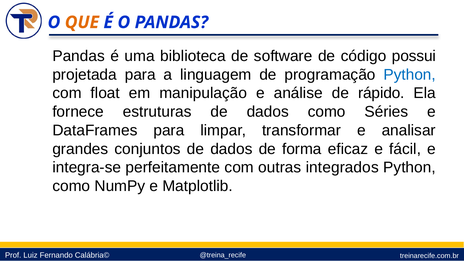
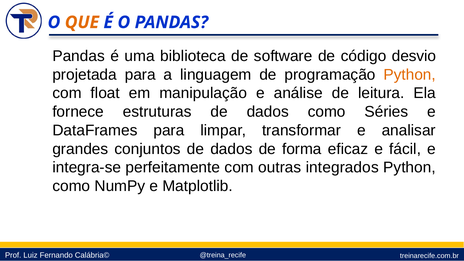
possui: possui -> desvio (414, 56)
Python colour: blue -> orange (410, 75)
rápido: rápido -> leitura (381, 93)
